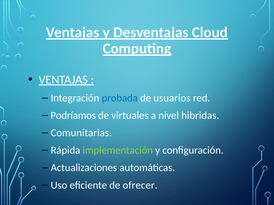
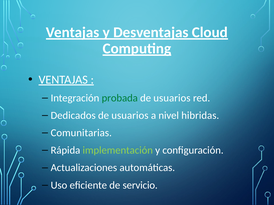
probada colour: blue -> green (120, 98)
Podríamos: Podríamos -> Dedicados (73, 116)
virtuales: virtuales -> usuarios (130, 116)
ofrecer: ofrecer -> servicio (140, 186)
